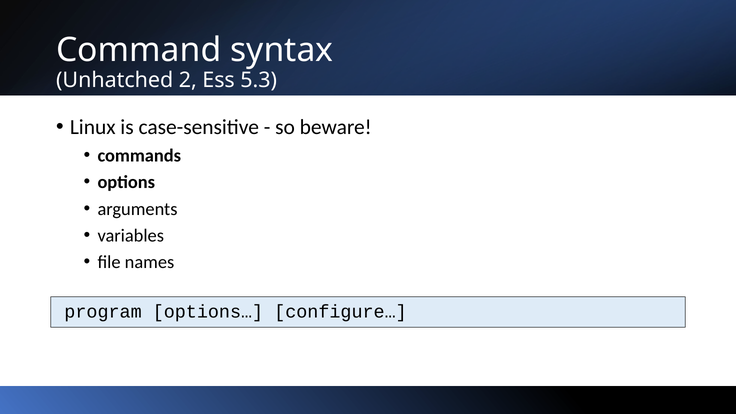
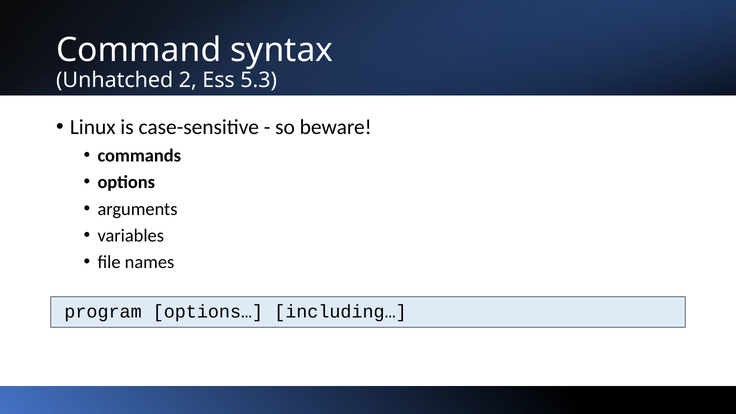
configure…: configure… -> including… (340, 312)
